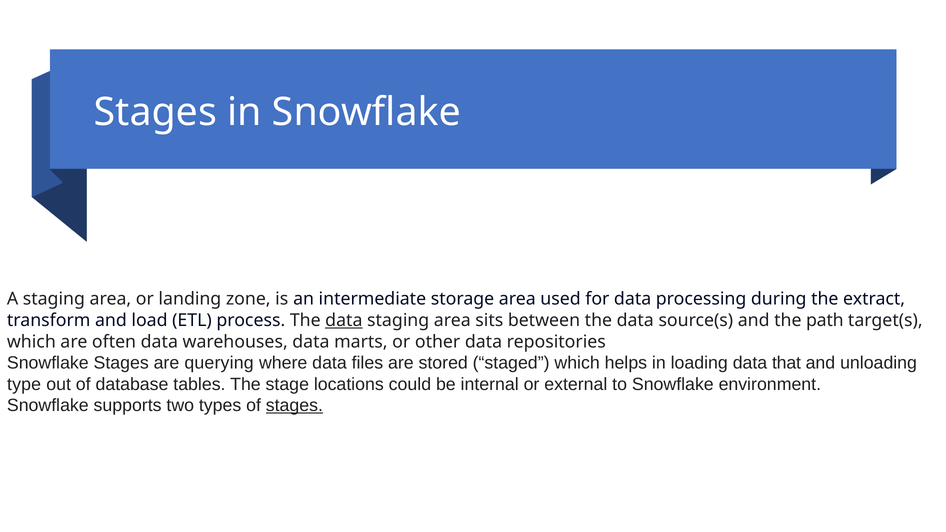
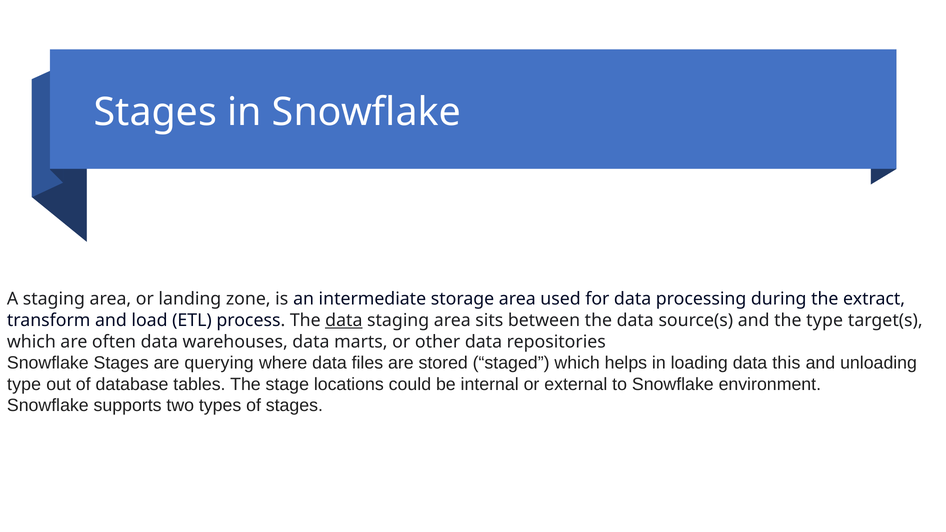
the path: path -> type (825, 320)
that: that -> this (786, 363)
stages underline: present -> none (294, 406)
